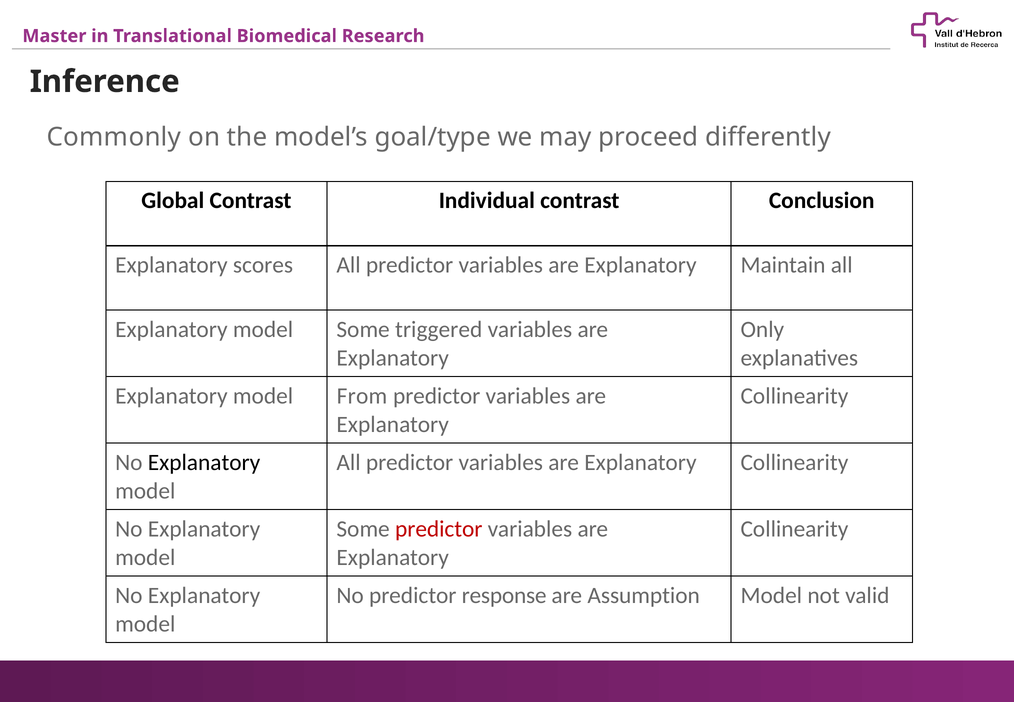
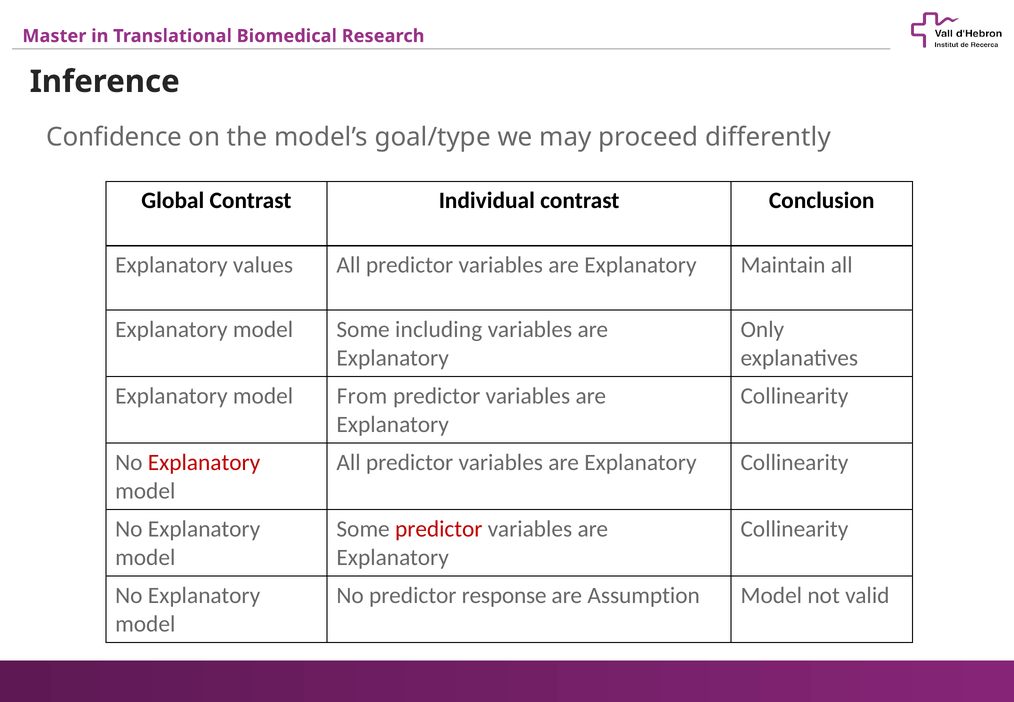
Commonly: Commonly -> Confidence (114, 137)
scores: scores -> values (263, 265)
triggered: triggered -> including (439, 329)
Explanatory colour: black -> red (204, 462)
